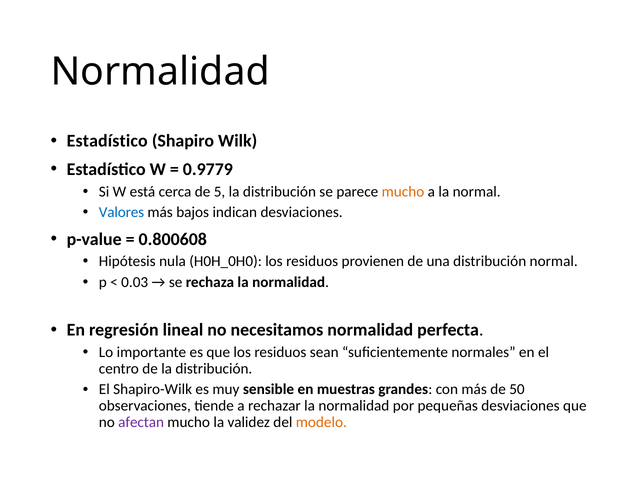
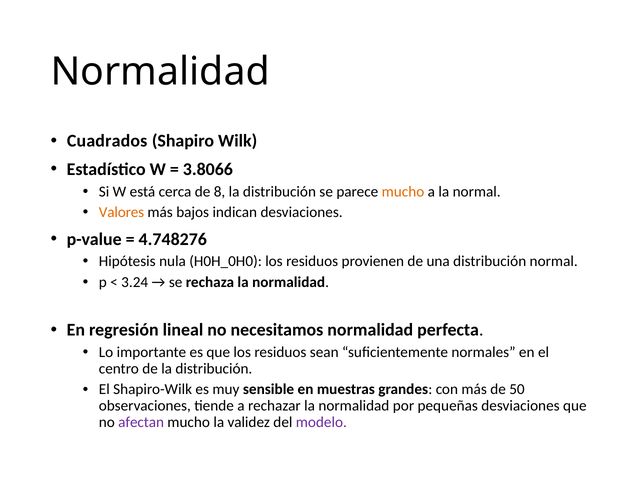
Estadístico: Estadístico -> Cuadrados (107, 141)
0.9779: 0.9779 -> 3.8066 (208, 169)
5: 5 -> 8 (220, 192)
Valores colour: blue -> orange (121, 213)
0.800608: 0.800608 -> 4.748276 (173, 239)
0.03: 0.03 -> 3.24 (135, 282)
modelo colour: orange -> purple (321, 422)
